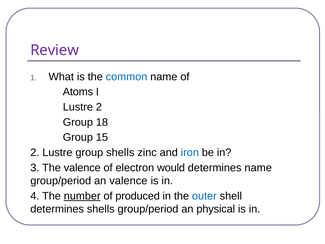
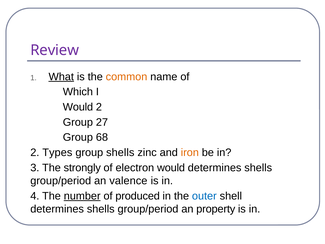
What underline: none -> present (61, 77)
common colour: blue -> orange (127, 77)
Atoms: Atoms -> Which (78, 92)
Lustre: Lustre -> Would (78, 107)
18: 18 -> 27 (102, 122)
15: 15 -> 68 (102, 137)
2 Lustre: Lustre -> Types (57, 152)
iron colour: blue -> orange (190, 152)
The valence: valence -> strongly (82, 168)
name: name -> shells (258, 168)
physical: physical -> property (216, 209)
